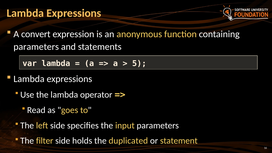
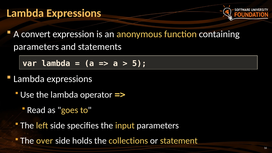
filter: filter -> over (45, 141)
duplicated: duplicated -> collections (128, 141)
